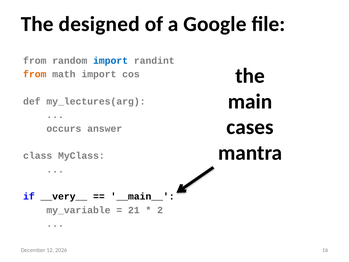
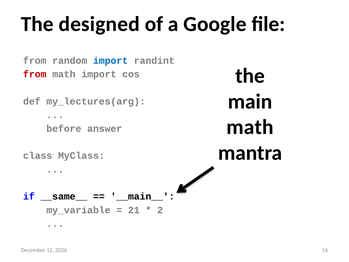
from colour: orange -> red (35, 74)
cases: cases -> math (250, 127)
occurs: occurs -> before (64, 128)
__very__: __very__ -> __same__ (64, 196)
